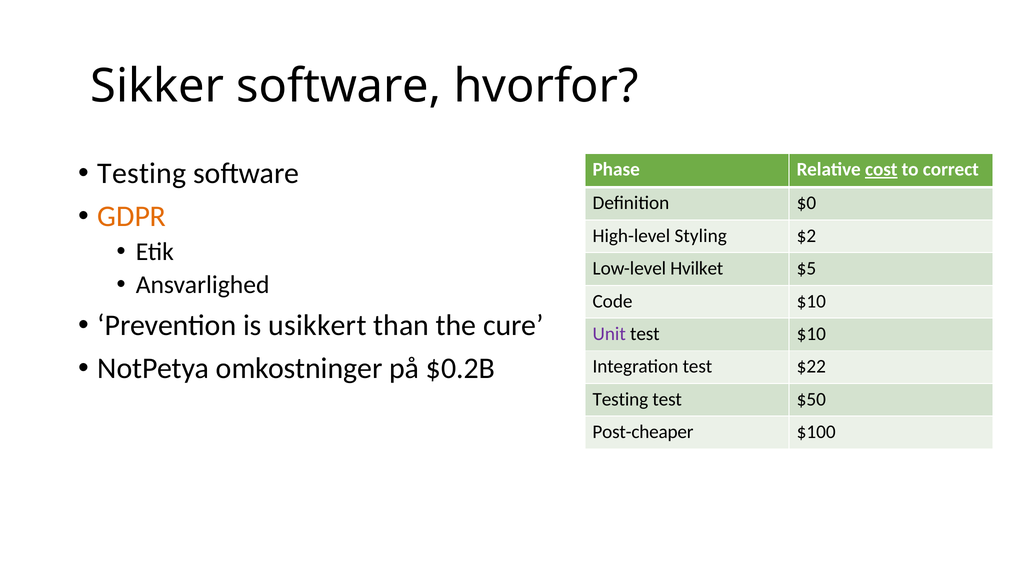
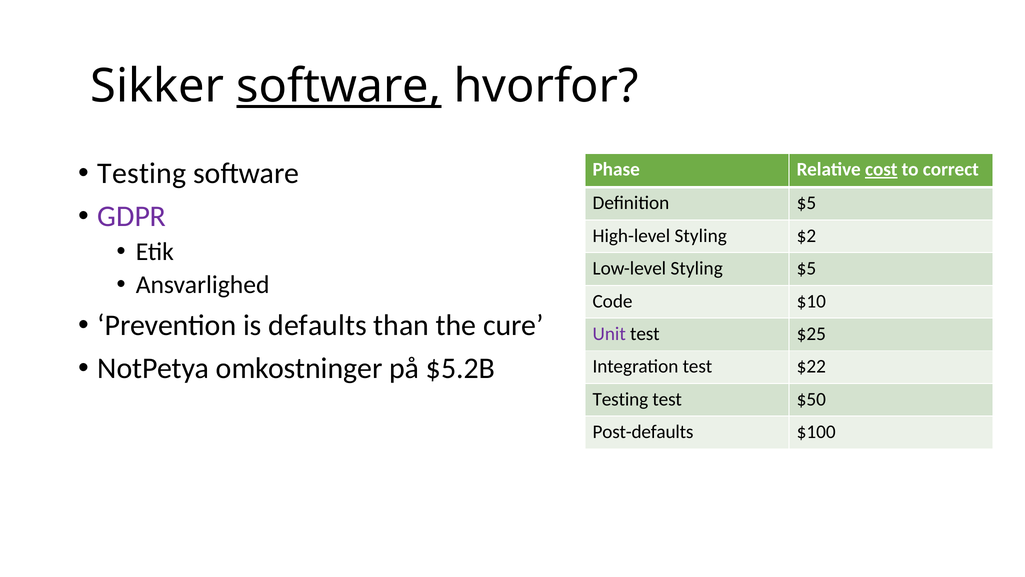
software underline: none -> present (339, 86)
Definition $0: $0 -> $5 (806, 203)
GDPR colour: orange -> purple (132, 216)
Low-level Hvilket: Hvilket -> Styling (697, 268)
usikkert: usikkert -> defaults (318, 325)
test $10: $10 -> $25 (811, 334)
$0.2B: $0.2B -> $5.2B (460, 368)
Post-cheaper: Post-cheaper -> Post-defaults (643, 432)
